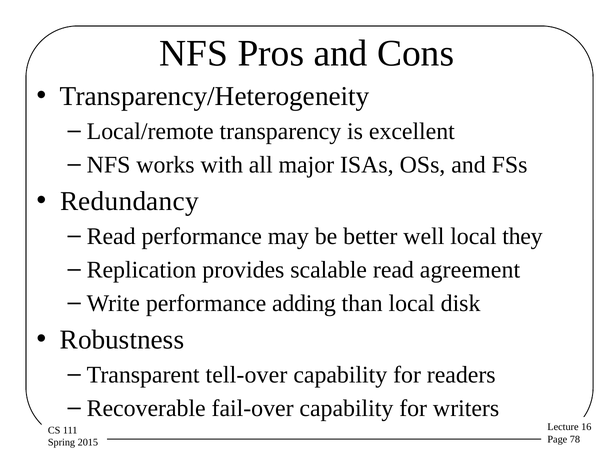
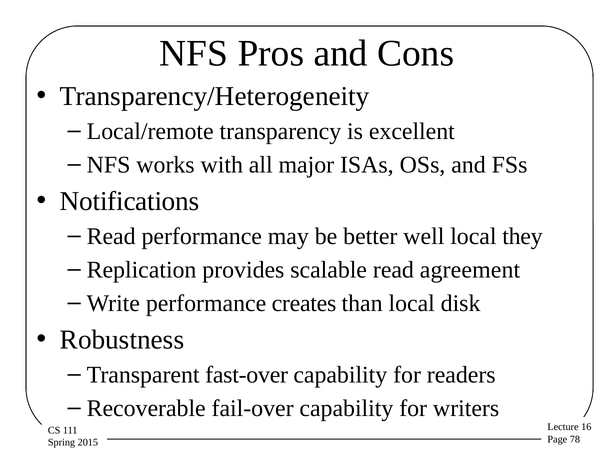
Redundancy: Redundancy -> Notifications (130, 201)
adding: adding -> creates (304, 304)
tell-over: tell-over -> fast-over (247, 375)
